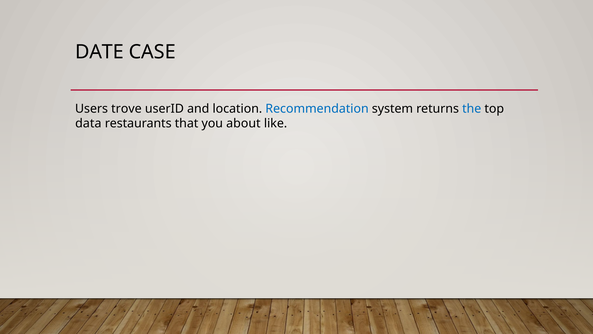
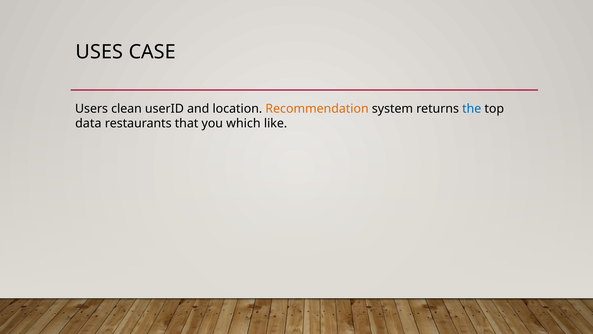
DATE: DATE -> USES (99, 52)
trove: trove -> clean (126, 109)
Recommendation colour: blue -> orange (317, 109)
about: about -> which (243, 123)
